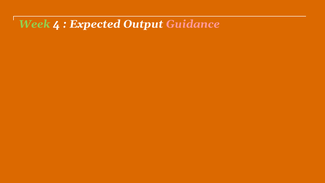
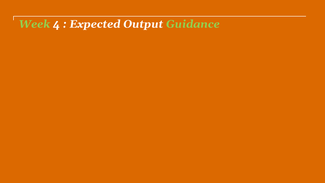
Guidance colour: pink -> light green (193, 24)
